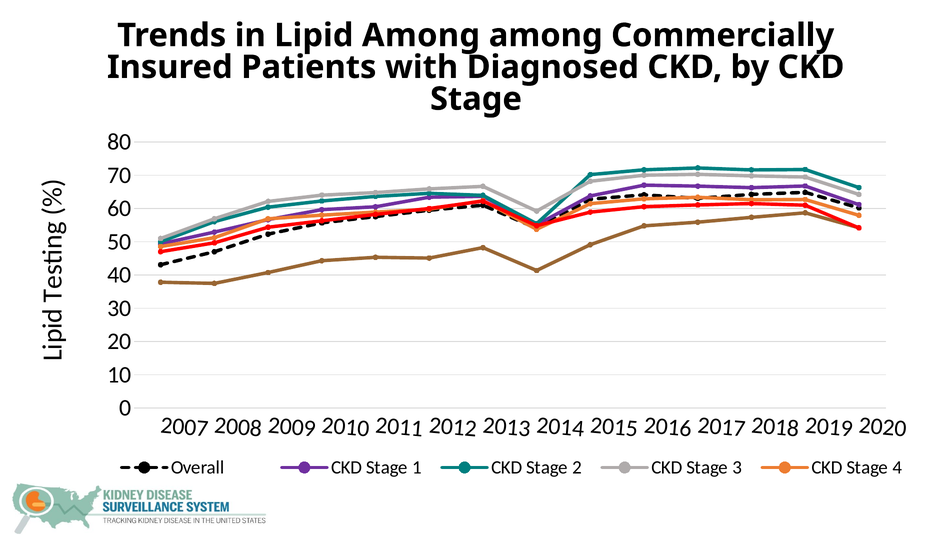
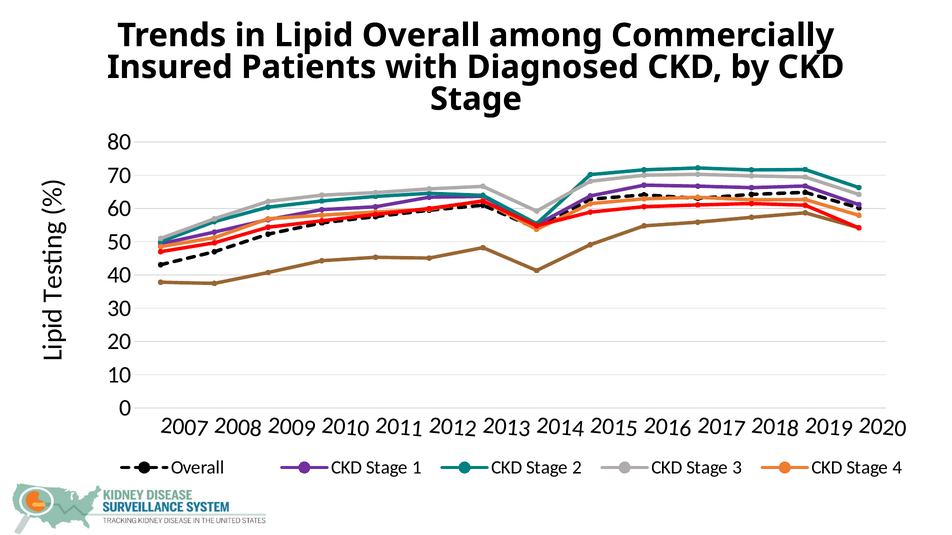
Lipid Among: Among -> Overall (421, 35)
